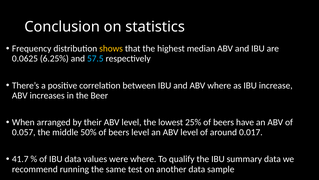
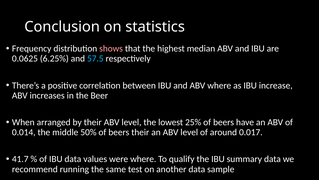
shows colour: yellow -> pink (111, 48)
0.057: 0.057 -> 0.014 (24, 132)
beers level: level -> their (140, 132)
